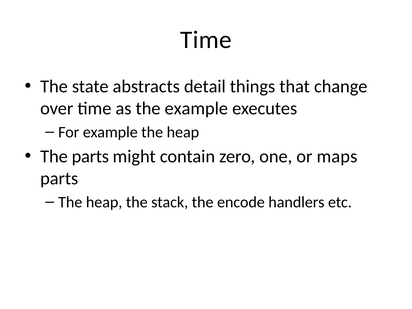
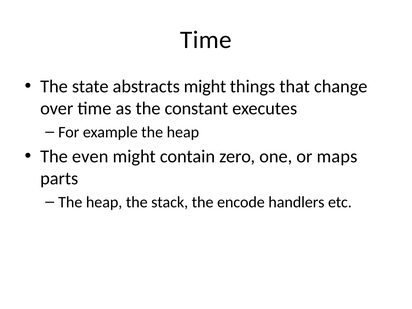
abstracts detail: detail -> might (205, 86)
the example: example -> constant (196, 108)
The parts: parts -> even (90, 157)
